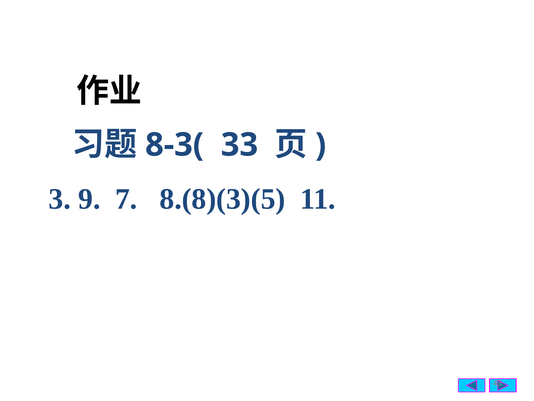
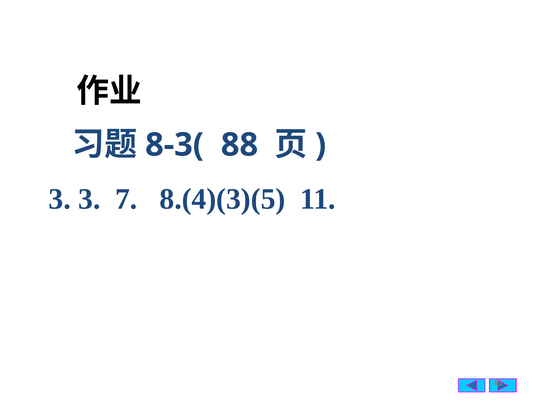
33: 33 -> 88 (239, 145)
3 9: 9 -> 3 (89, 199)
8.(8)(3)(5: 8.(8)(3)(5 -> 8.(4)(3)(5 (222, 199)
